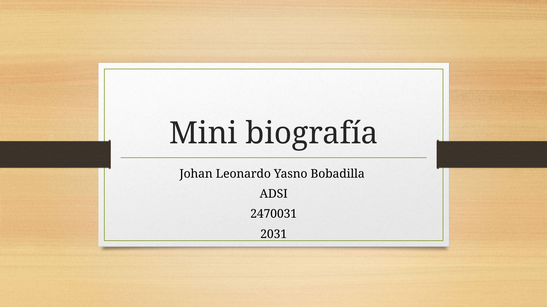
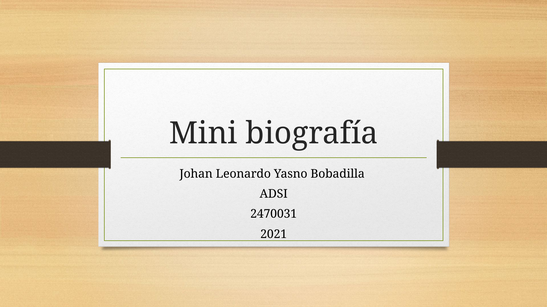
2031: 2031 -> 2021 (274, 235)
